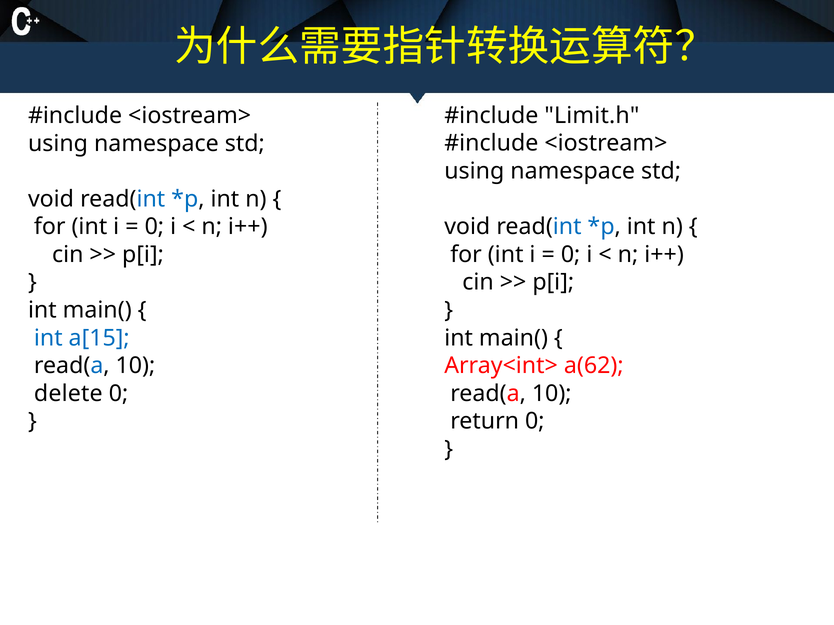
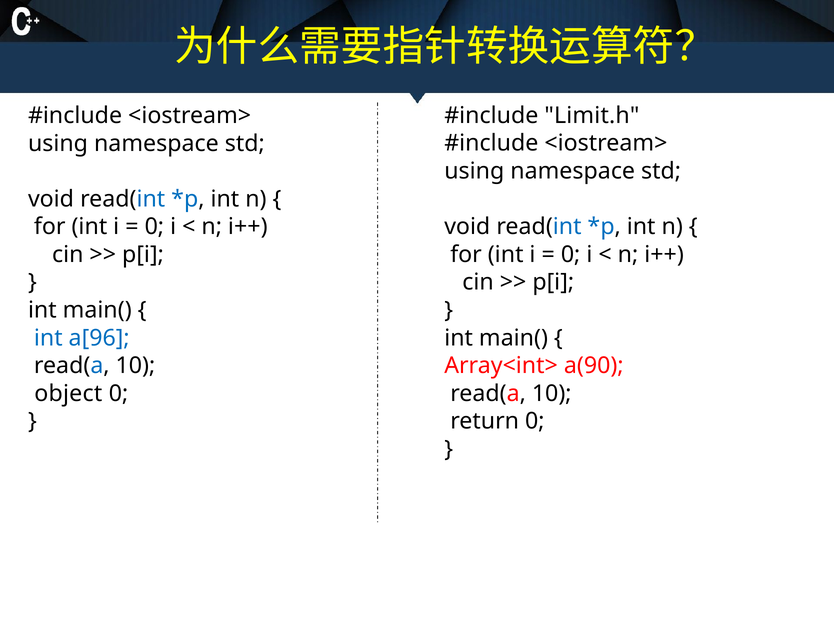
a[15: a[15 -> a[96 (99, 338)
a(62: a(62 -> a(90 (594, 366)
delete: delete -> object (68, 394)
